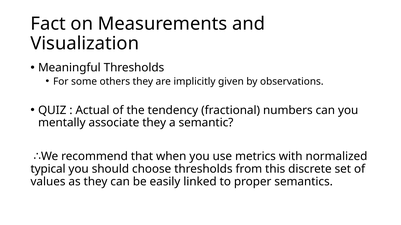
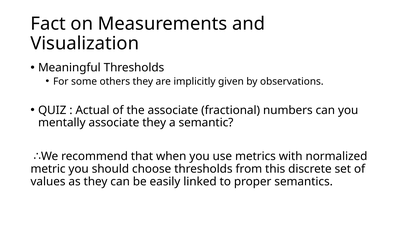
the tendency: tendency -> associate (173, 110)
typical: typical -> metric (48, 169)
